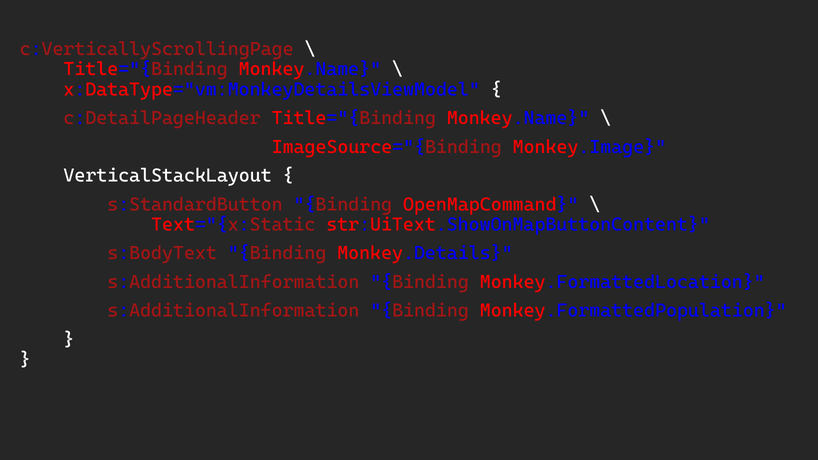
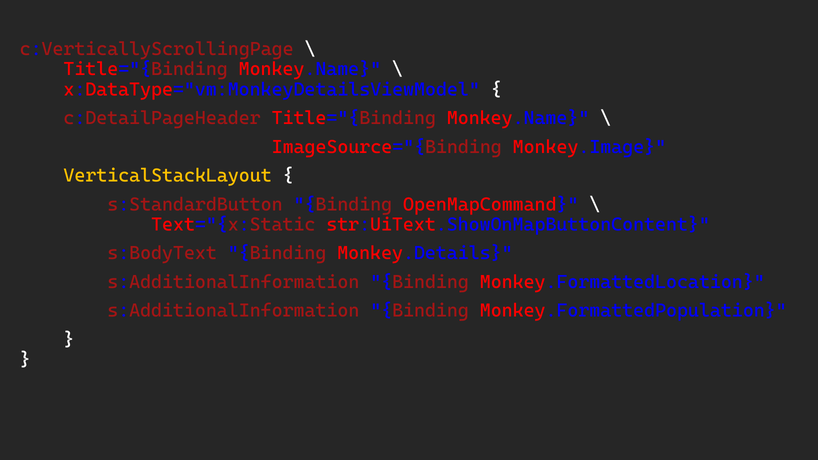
VerticalStackLayout colour: white -> yellow (168, 176)
